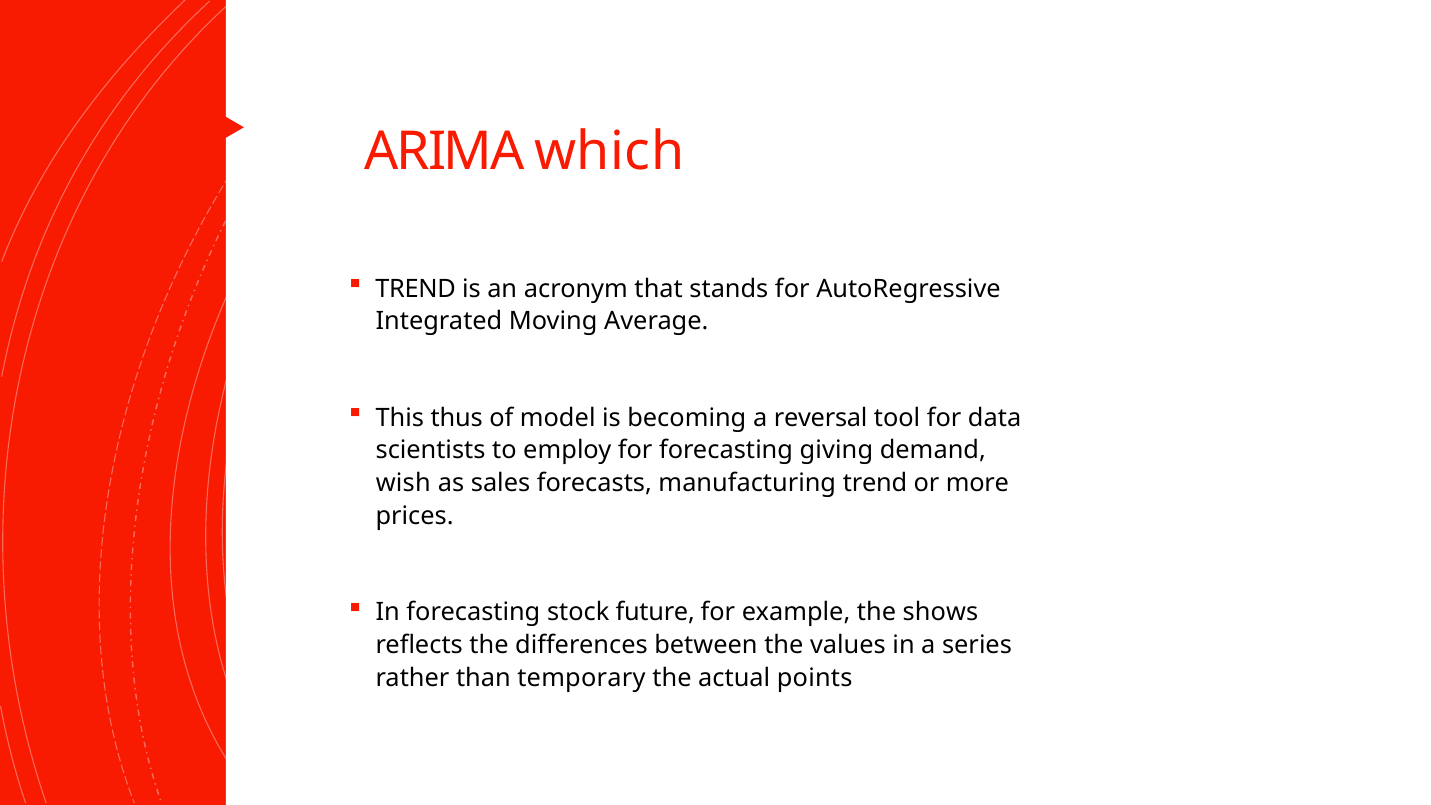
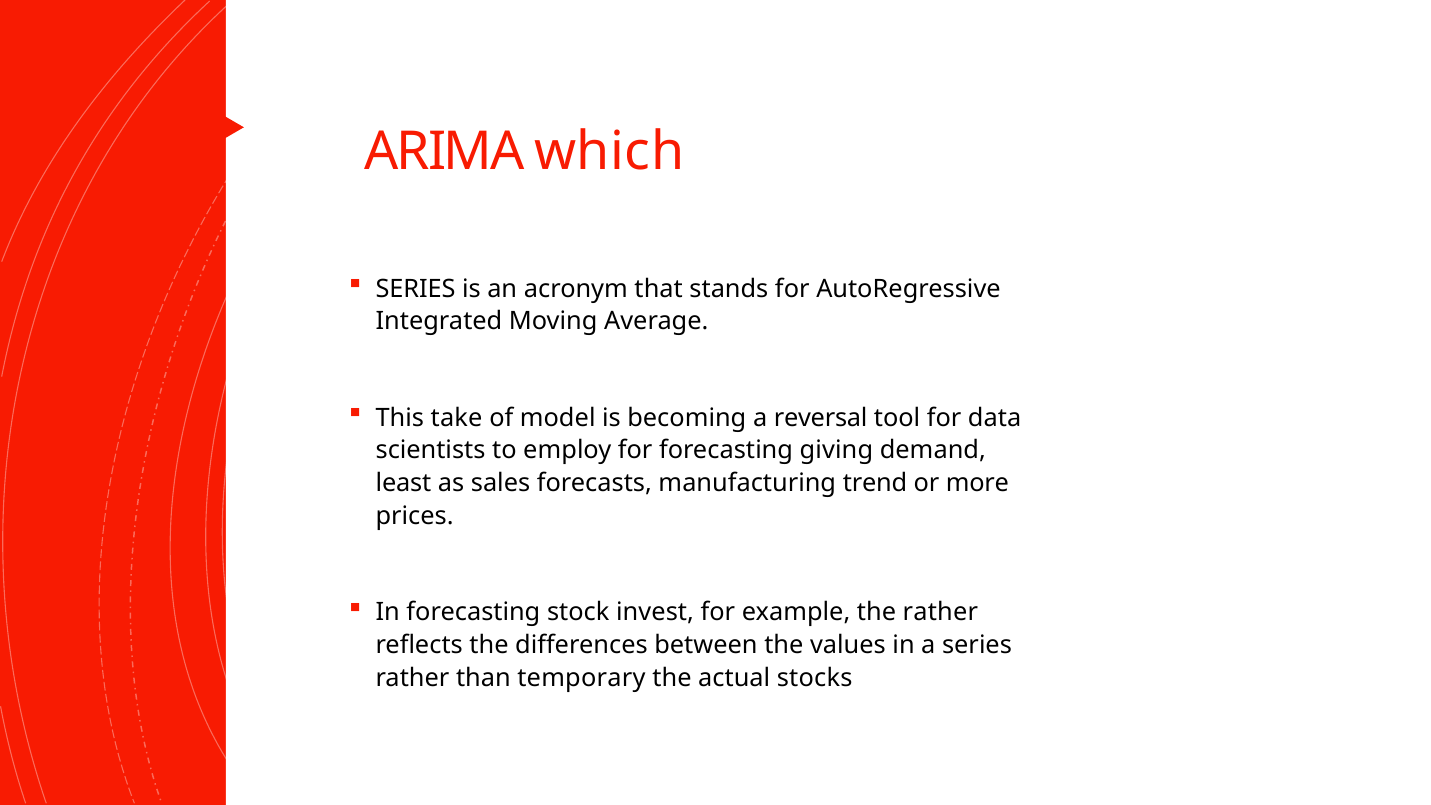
TREND: TREND -> SERIES (416, 289)
thus: thus -> take (457, 418)
wish: wish -> least (403, 483)
future: future -> invest (655, 612)
the shows: shows -> rather (940, 612)
points: points -> stocks (815, 678)
